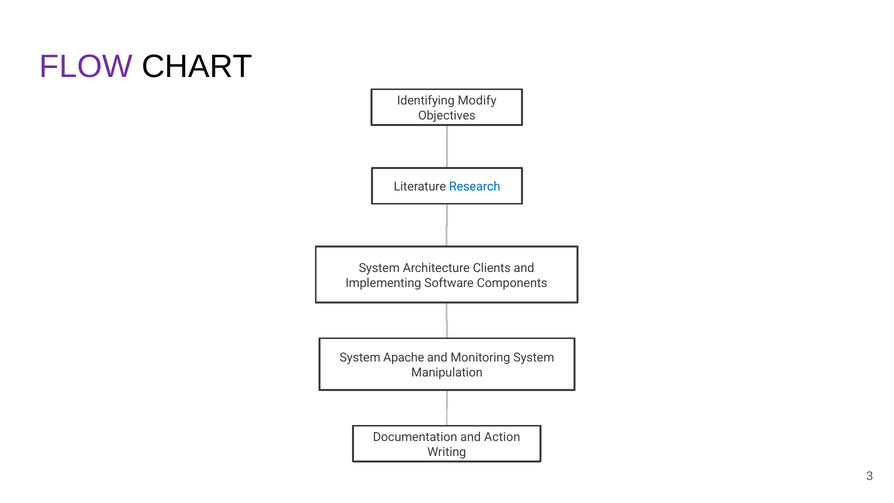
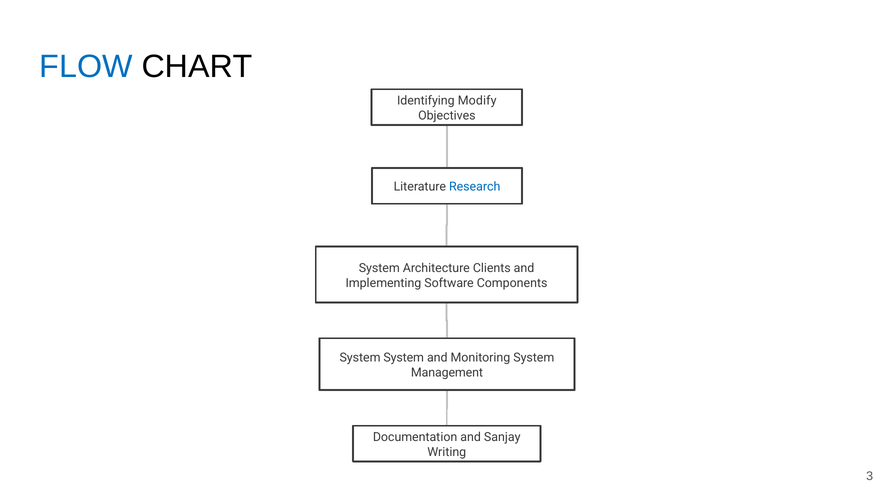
FLOW colour: purple -> blue (86, 67)
System Apache: Apache -> System (404, 357)
Manipulation: Manipulation -> Management (447, 372)
Action: Action -> Sanjay (502, 437)
